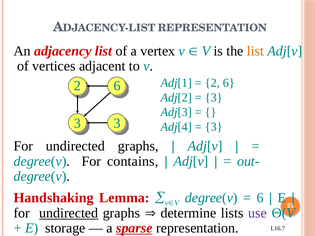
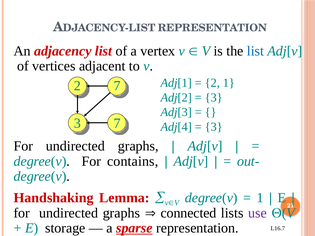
list colour: orange -> blue (255, 51)
6: 6 -> 1 (229, 83)
6: 6 -> 7 (117, 86)
3 3: 3 -> 7 (117, 123)
6: 6 -> 1 (260, 198)
undirected underline: present -> none (69, 213)
determine: determine -> connected (189, 213)
